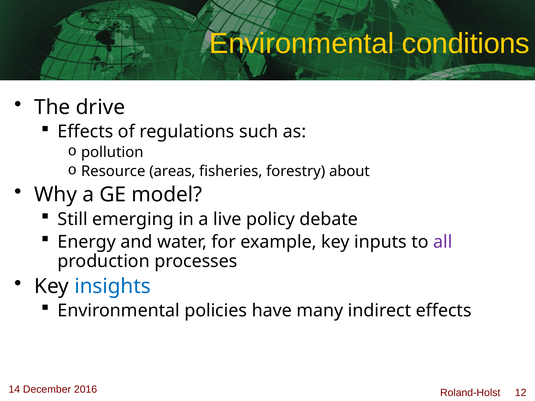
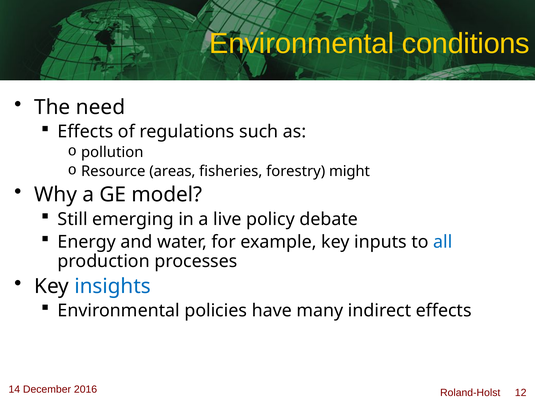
drive: drive -> need (101, 107)
about: about -> might (349, 172)
all colour: purple -> blue (443, 242)
